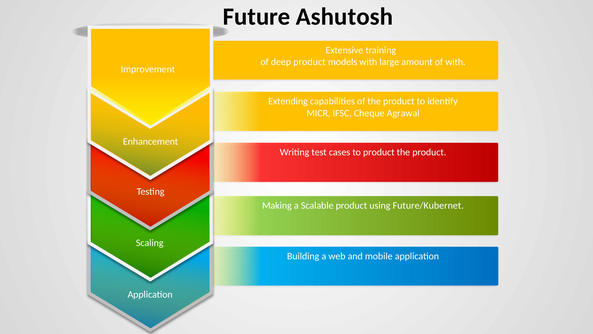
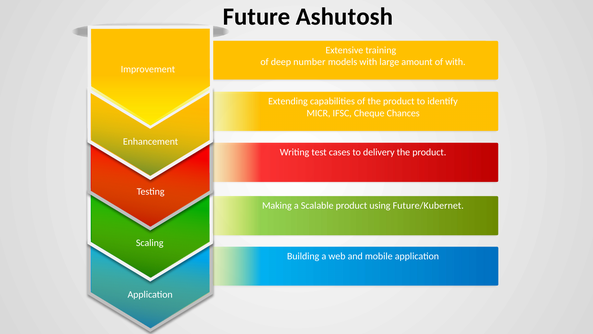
deep product: product -> number (309, 62)
Agrawal: Agrawal -> Chances (403, 113)
to product: product -> delivery (379, 152)
